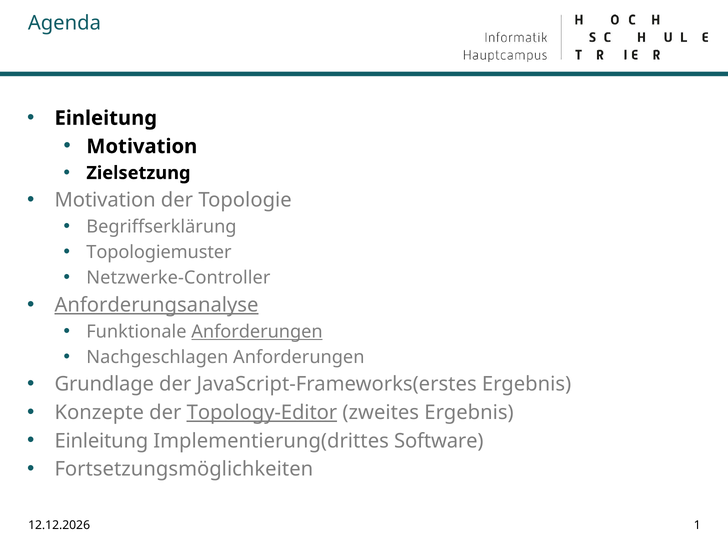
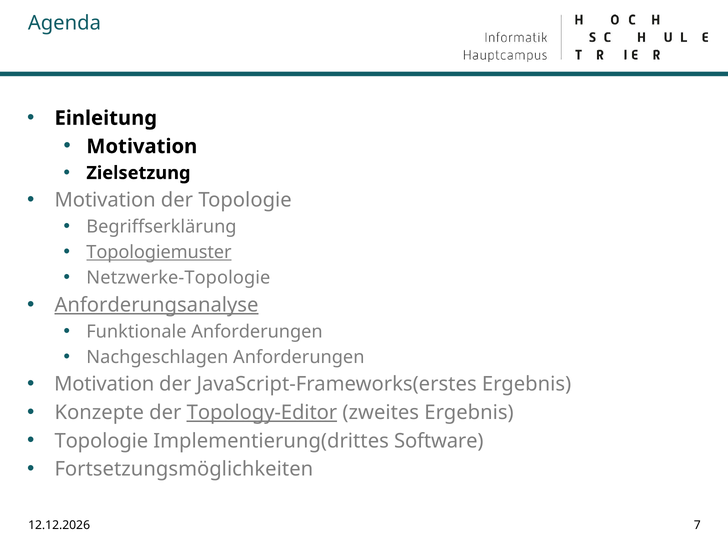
Topologiemuster underline: none -> present (159, 252)
Netzwerke-Controller: Netzwerke-Controller -> Netzwerke-Topologie (178, 278)
Anforderungen underline: present -> none (257, 332)
Grundlage: Grundlage -> Motivation (104, 384)
Einleitung: Einleitung -> Topologie (101, 441)
1: 1 -> 7 (697, 525)
